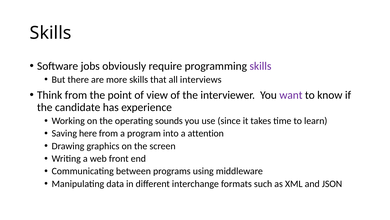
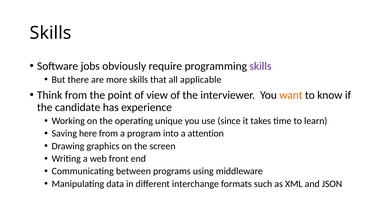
interviews: interviews -> applicable (201, 79)
want colour: purple -> orange (291, 95)
sounds: sounds -> unique (169, 121)
